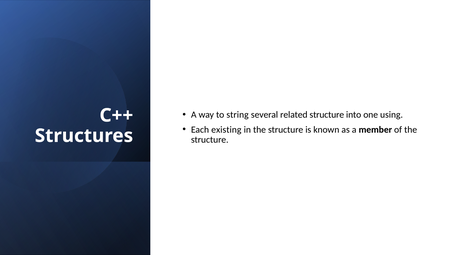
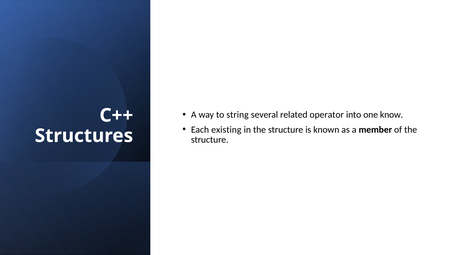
related structure: structure -> operator (327, 115)
using: using -> know (392, 115)
